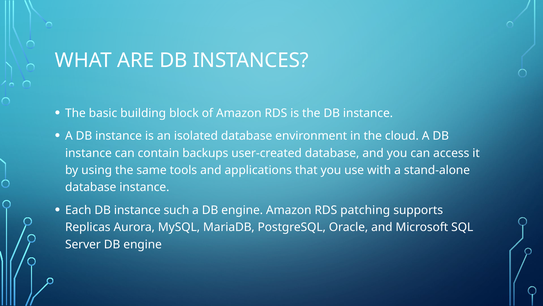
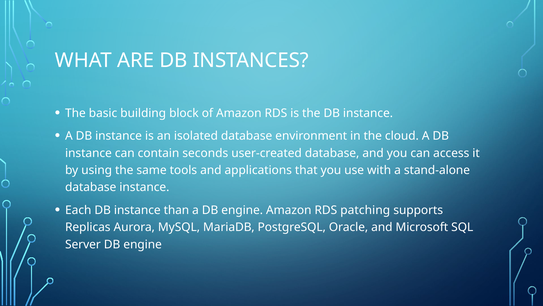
backups: backups -> seconds (205, 153)
such: such -> than (176, 210)
